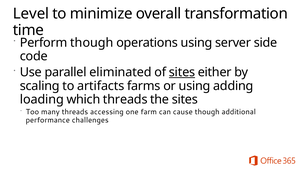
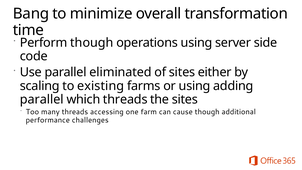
Level: Level -> Bang (31, 14)
sites underline: present -> none (182, 72)
artifacts: artifacts -> existing (101, 86)
loading: loading -> parallel (42, 99)
